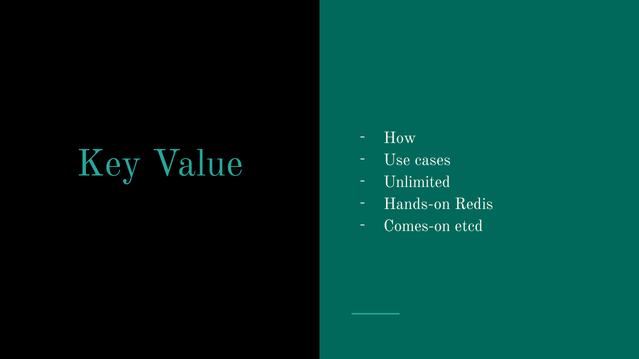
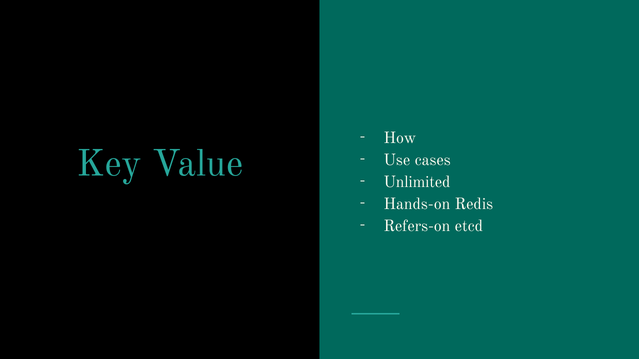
Comes-on: Comes-on -> Refers-on (417, 226)
